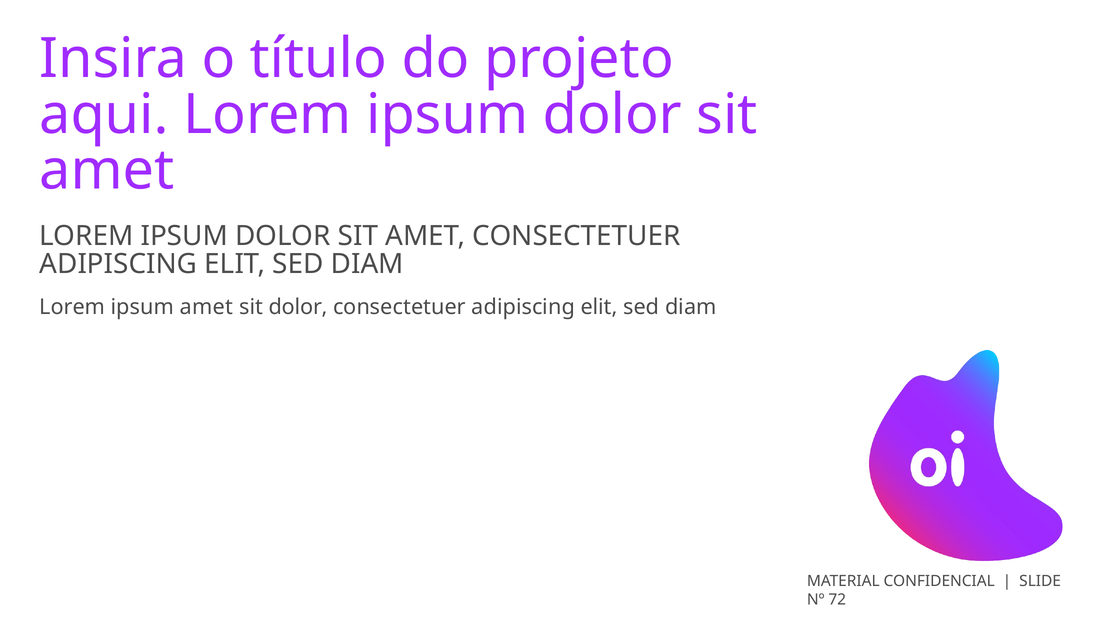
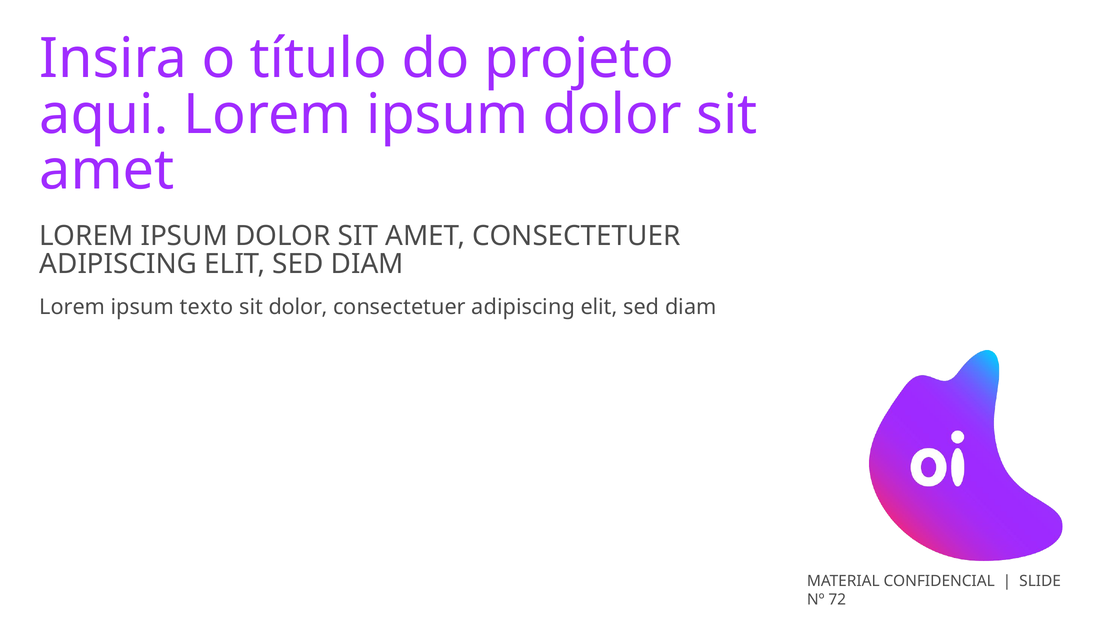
ipsum amet: amet -> texto (206, 307)
